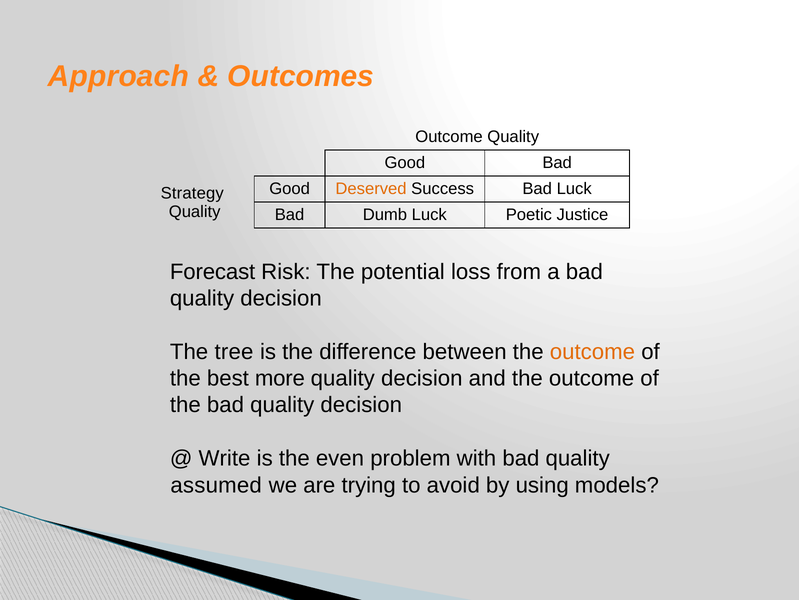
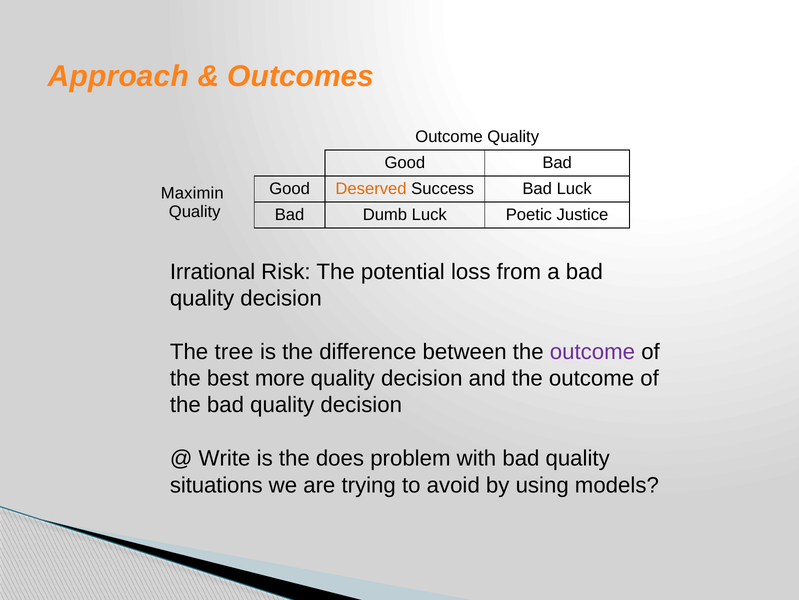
Strategy: Strategy -> Maximin (192, 193)
Forecast: Forecast -> Irrational (213, 271)
outcome colour: orange -> purple (592, 351)
even: even -> does (340, 458)
assumed: assumed -> situations (216, 485)
